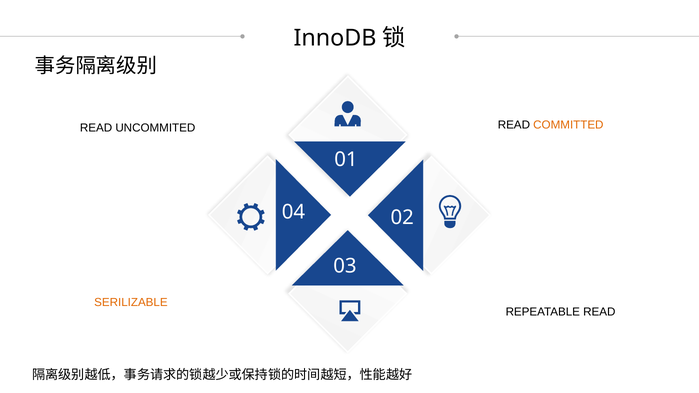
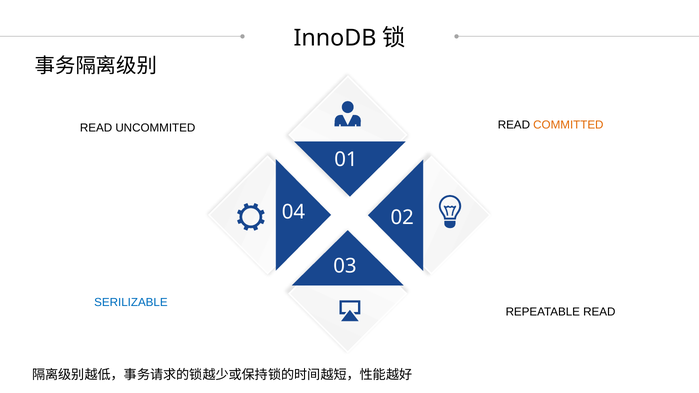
SERILIZABLE colour: orange -> blue (131, 302)
